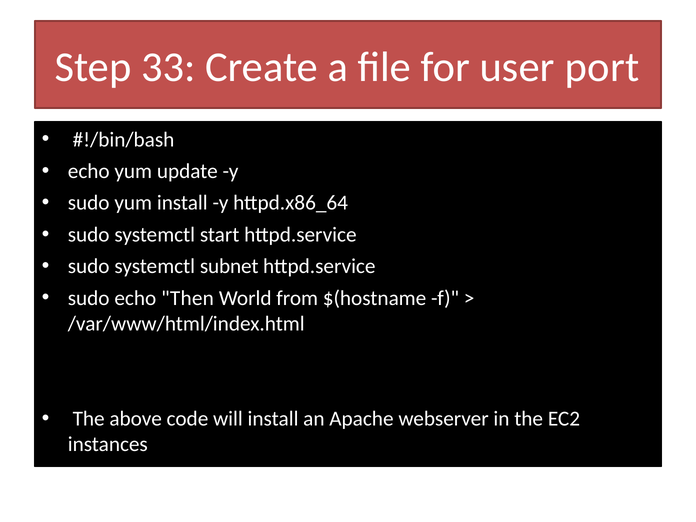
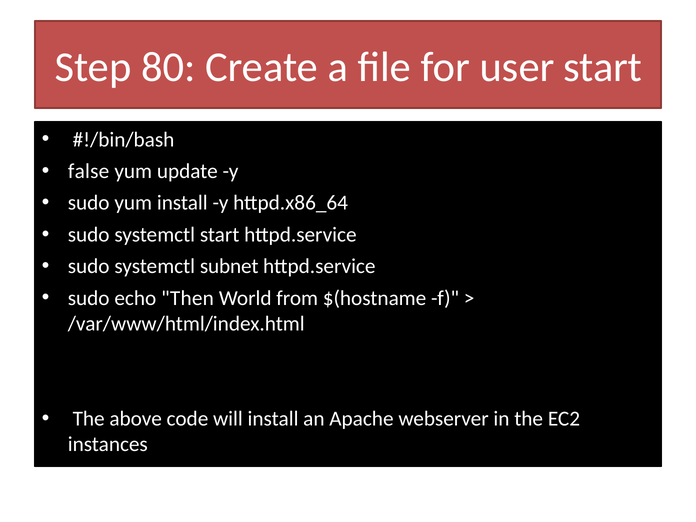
33: 33 -> 80 (168, 67)
user port: port -> start (603, 67)
echo: echo -> false (89, 171)
